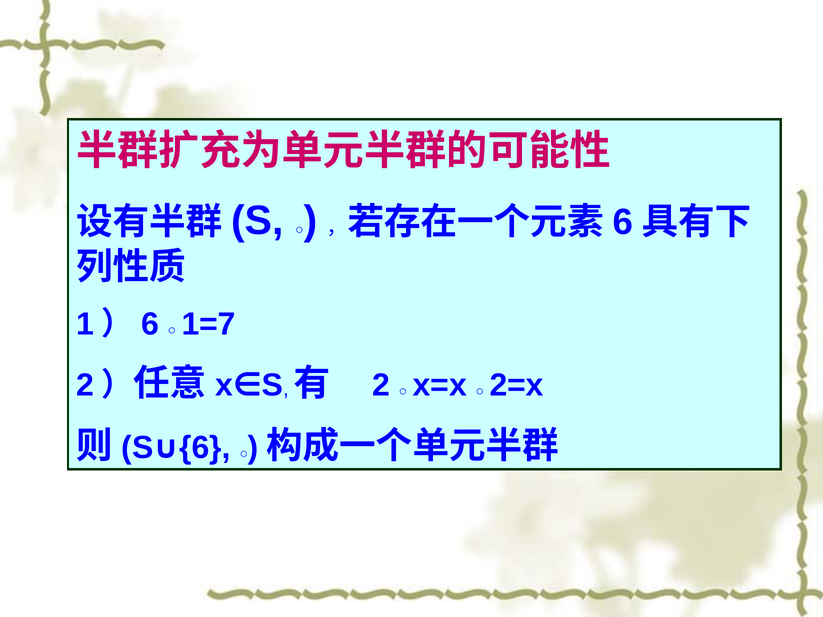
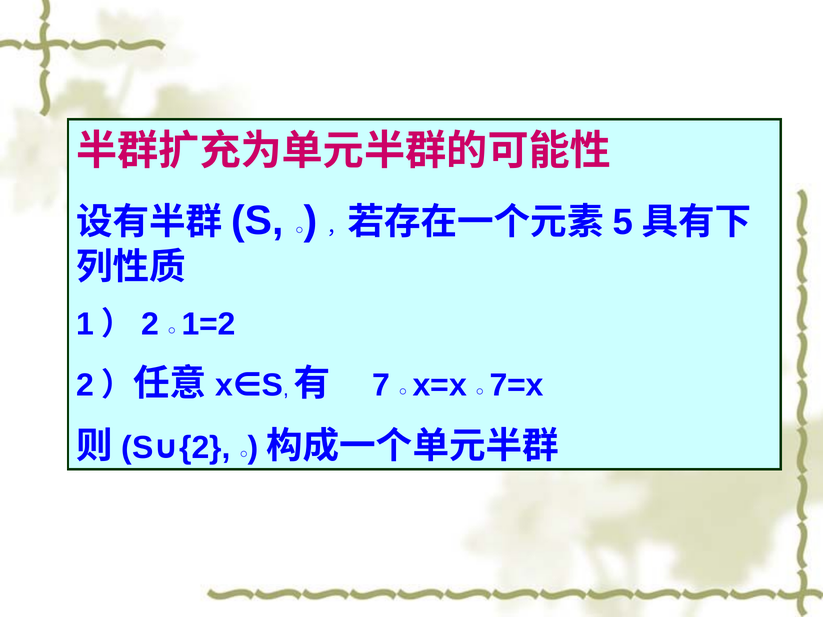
6: 6 -> 5 (623, 223)
6: 6 -> 2 (150, 324)
1=7: 1=7 -> 1=2 (209, 324)
2: 2 -> 7 (381, 385)
2=x: 2=x -> 7=x (517, 385)
6: 6 -> 2 (205, 448)
